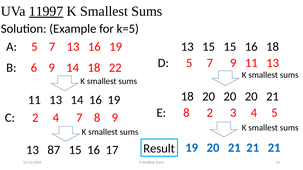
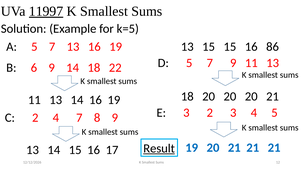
16 18: 18 -> 86 (273, 47)
E 8: 8 -> 3 (186, 113)
Result underline: none -> present (159, 149)
87: 87 -> 14 (54, 150)
